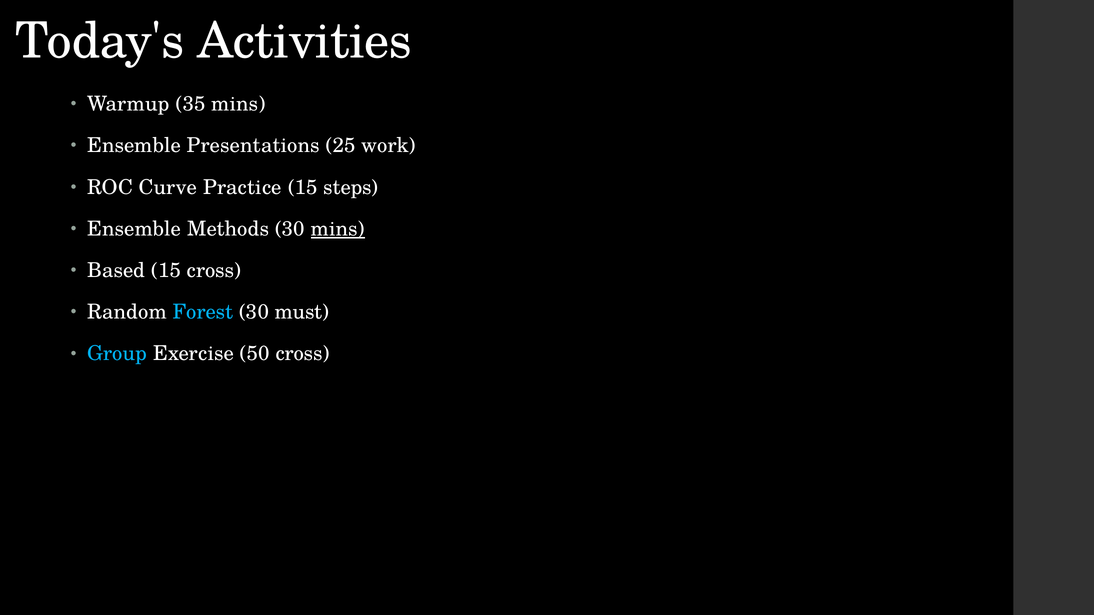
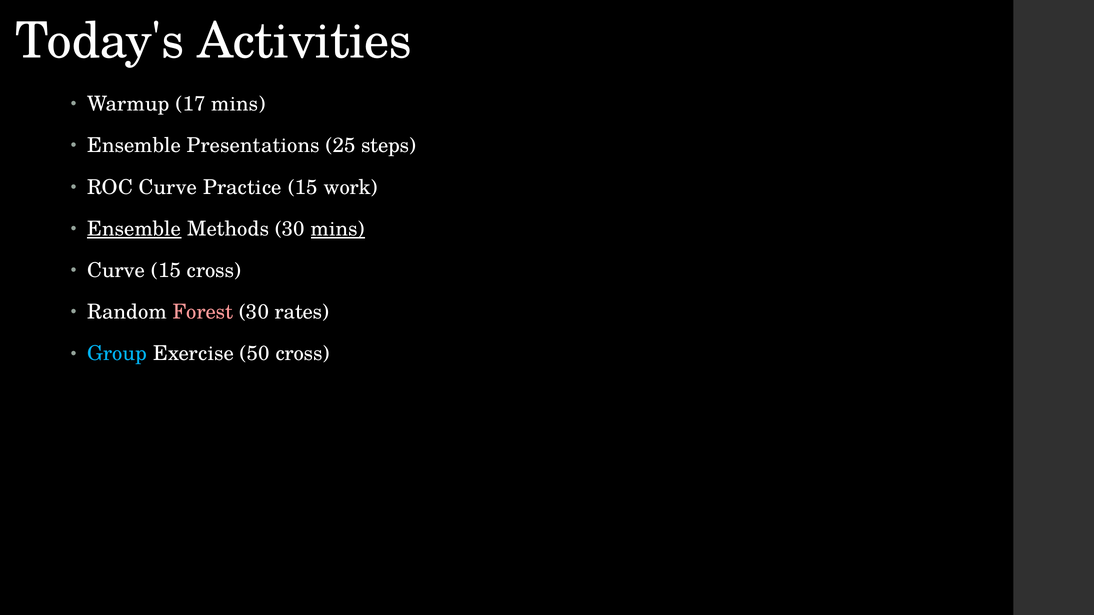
35: 35 -> 17 (191, 104)
work: work -> steps (389, 146)
steps: steps -> work (351, 187)
Ensemble underline: none -> present (134, 229)
Based: Based -> Curve (116, 271)
Forest colour: light blue -> pink (203, 312)
must: must -> rates (302, 312)
